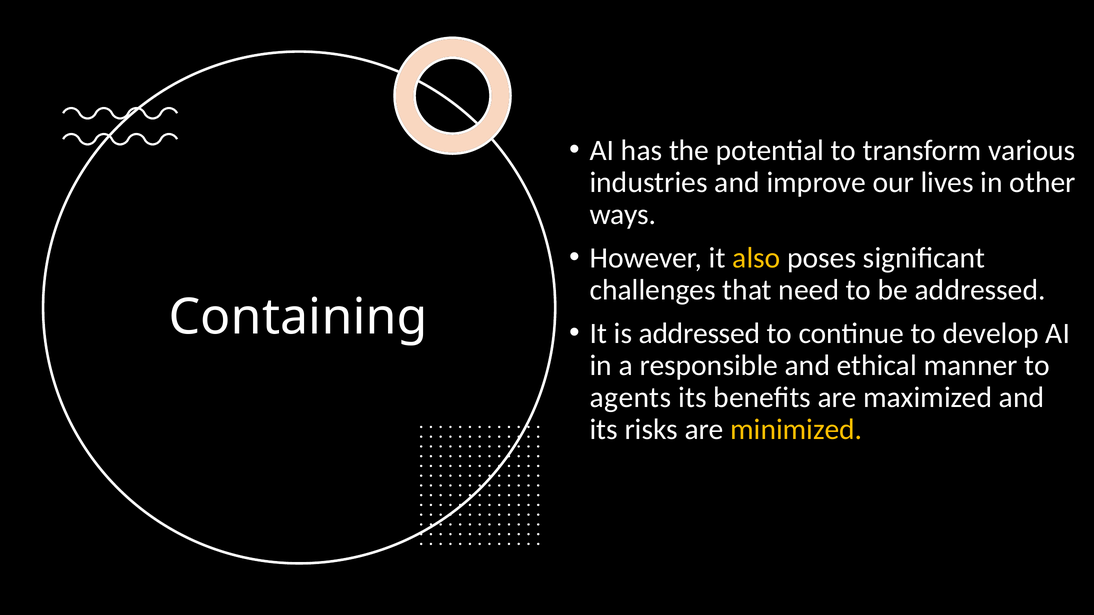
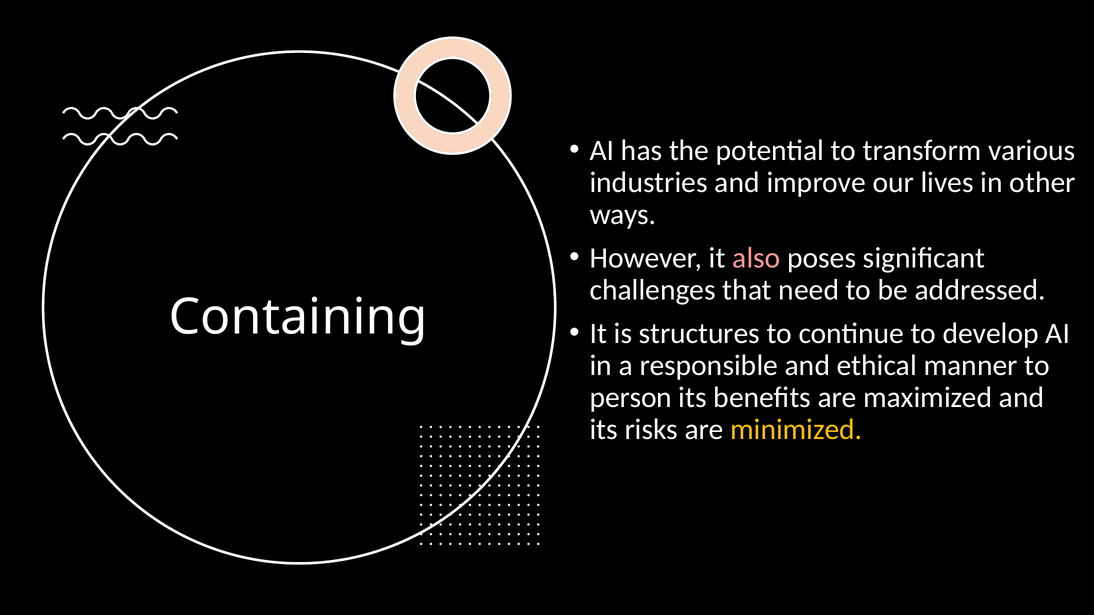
also colour: yellow -> pink (756, 258)
is addressed: addressed -> structures (699, 334)
agents: agents -> person (631, 398)
